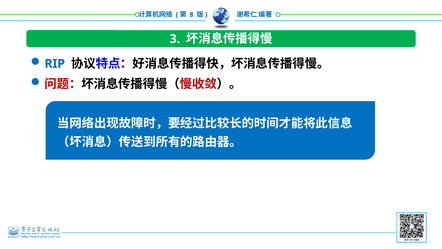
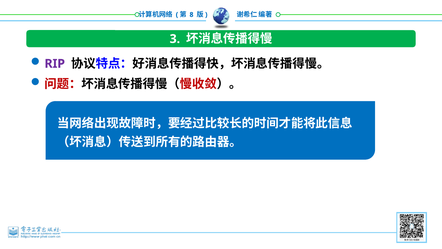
RIP colour: blue -> purple (55, 64)
